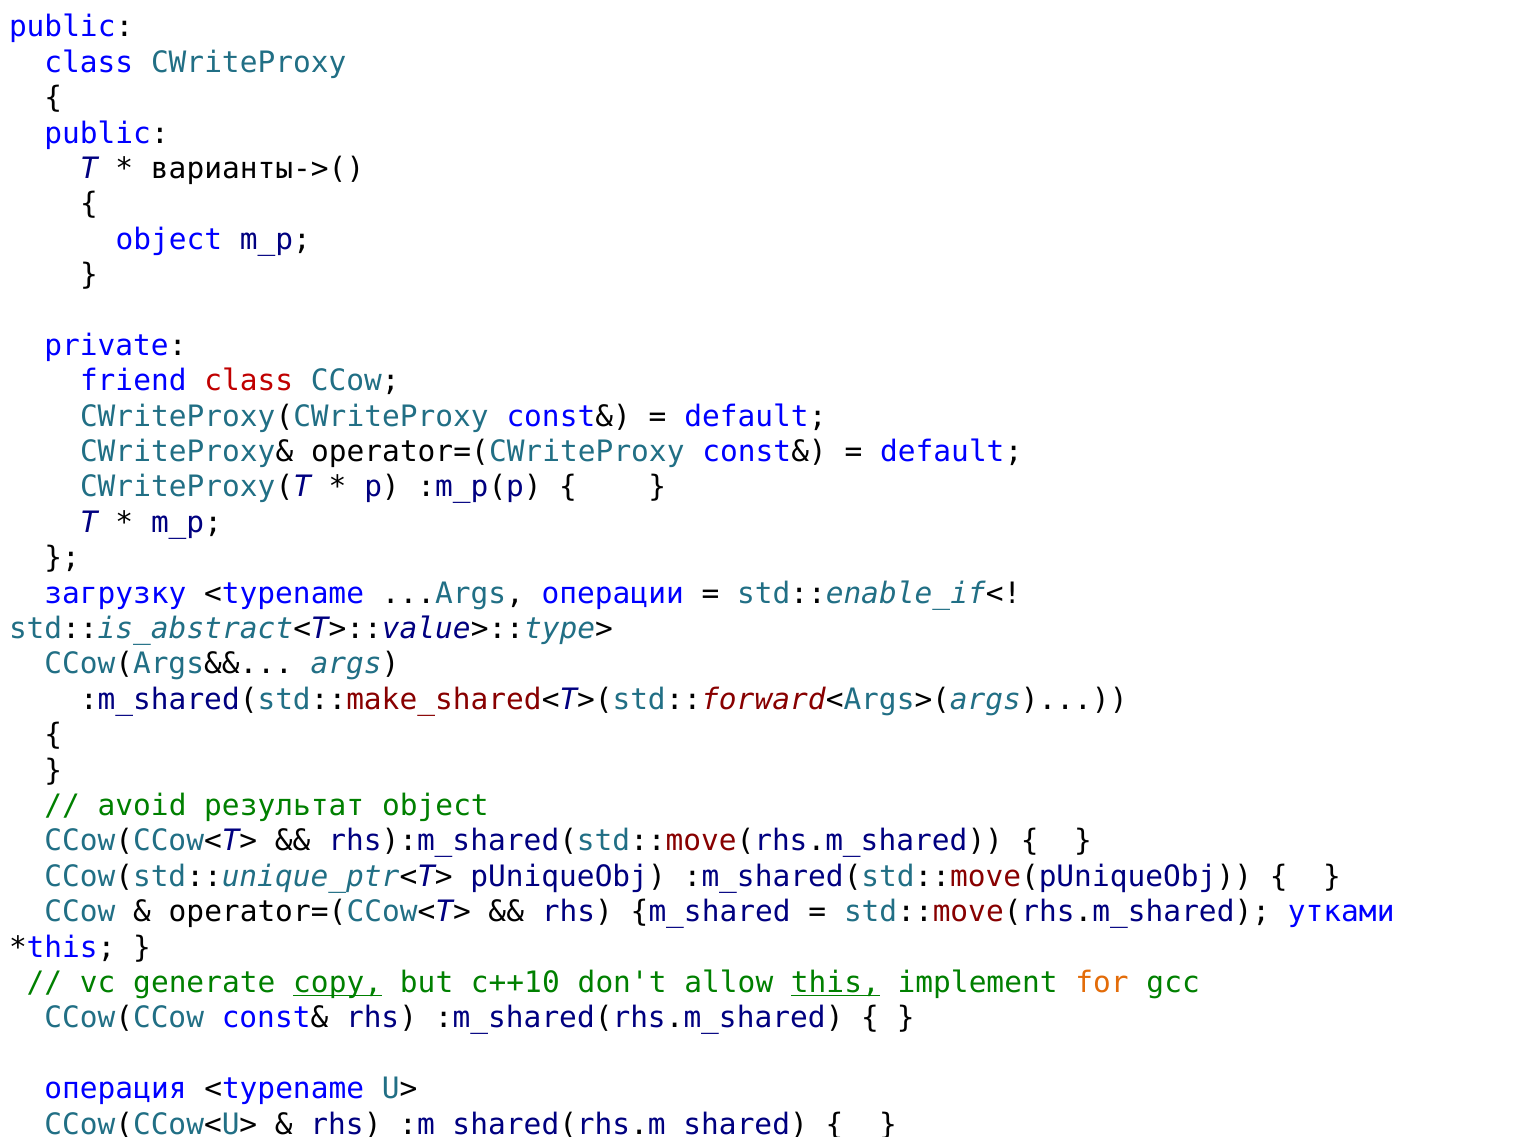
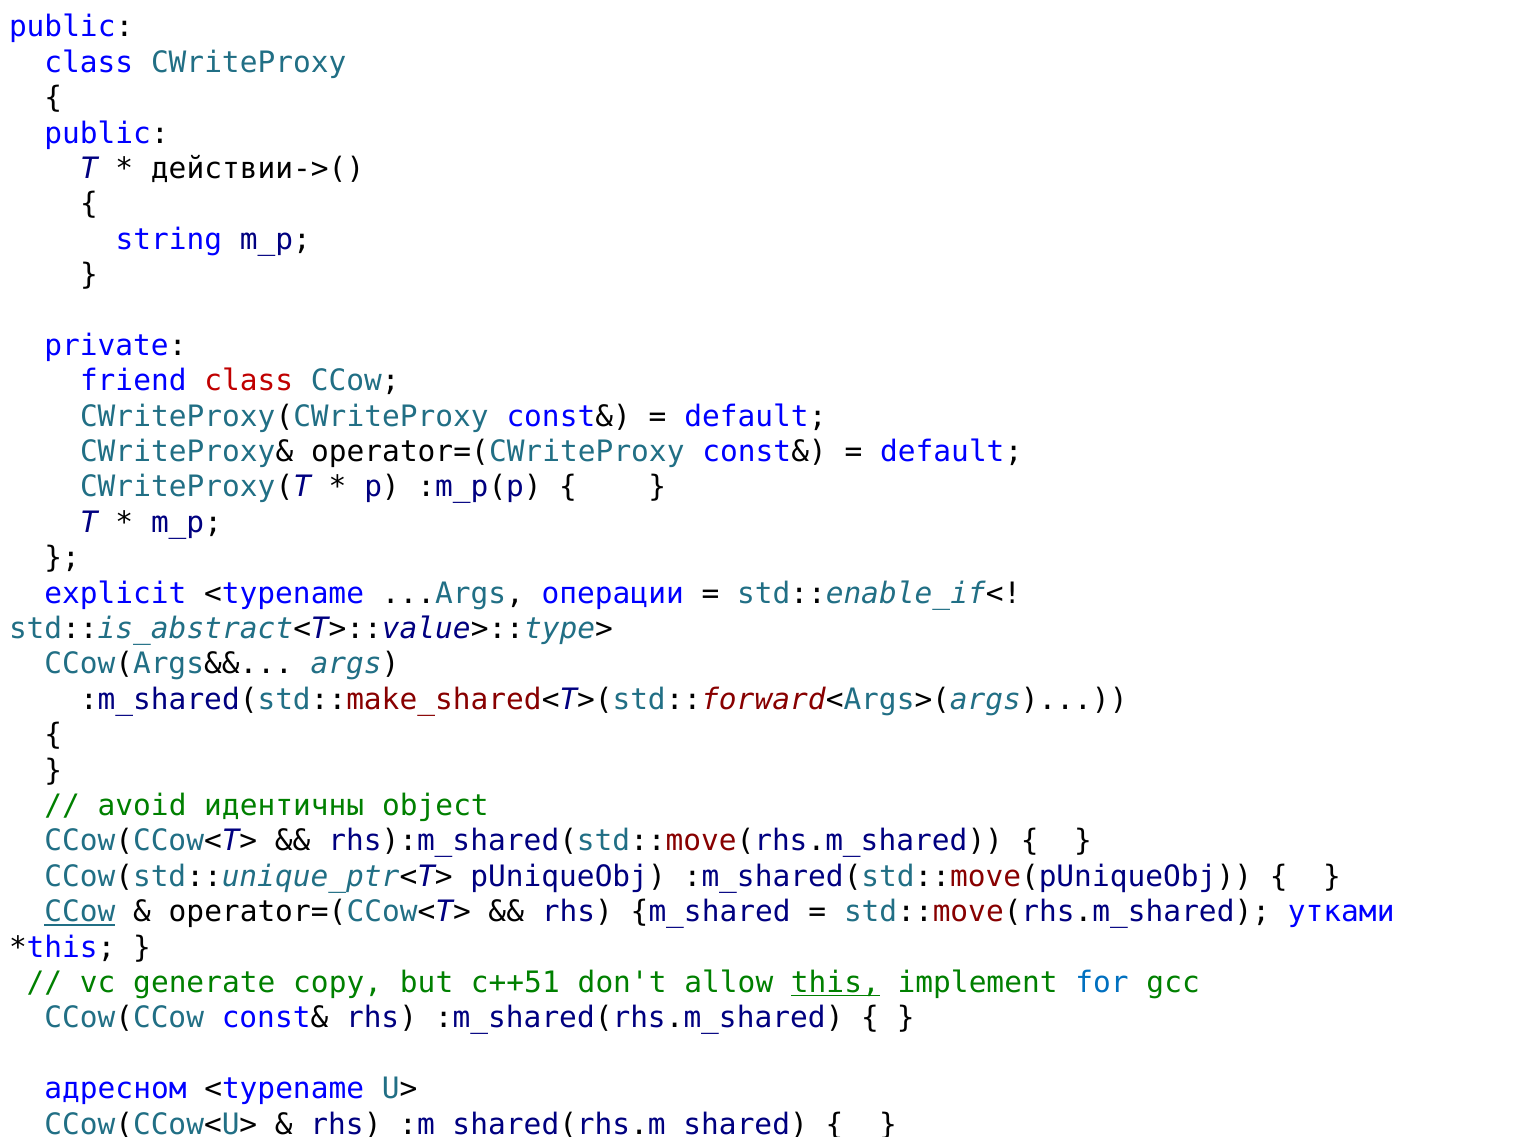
варианты->(: варианты->( -> действии->( (258, 169)
object: object -> string (169, 240)
загрузку: загрузку -> explicit (115, 593)
результат: результат -> идентичны (284, 806)
CCow underline: none -> present (80, 912)
copy underline: present -> none (338, 983)
c++10: c++10 -> c++51 (515, 983)
for colour: orange -> blue (1102, 983)
операция: операция -> адресном (115, 1089)
